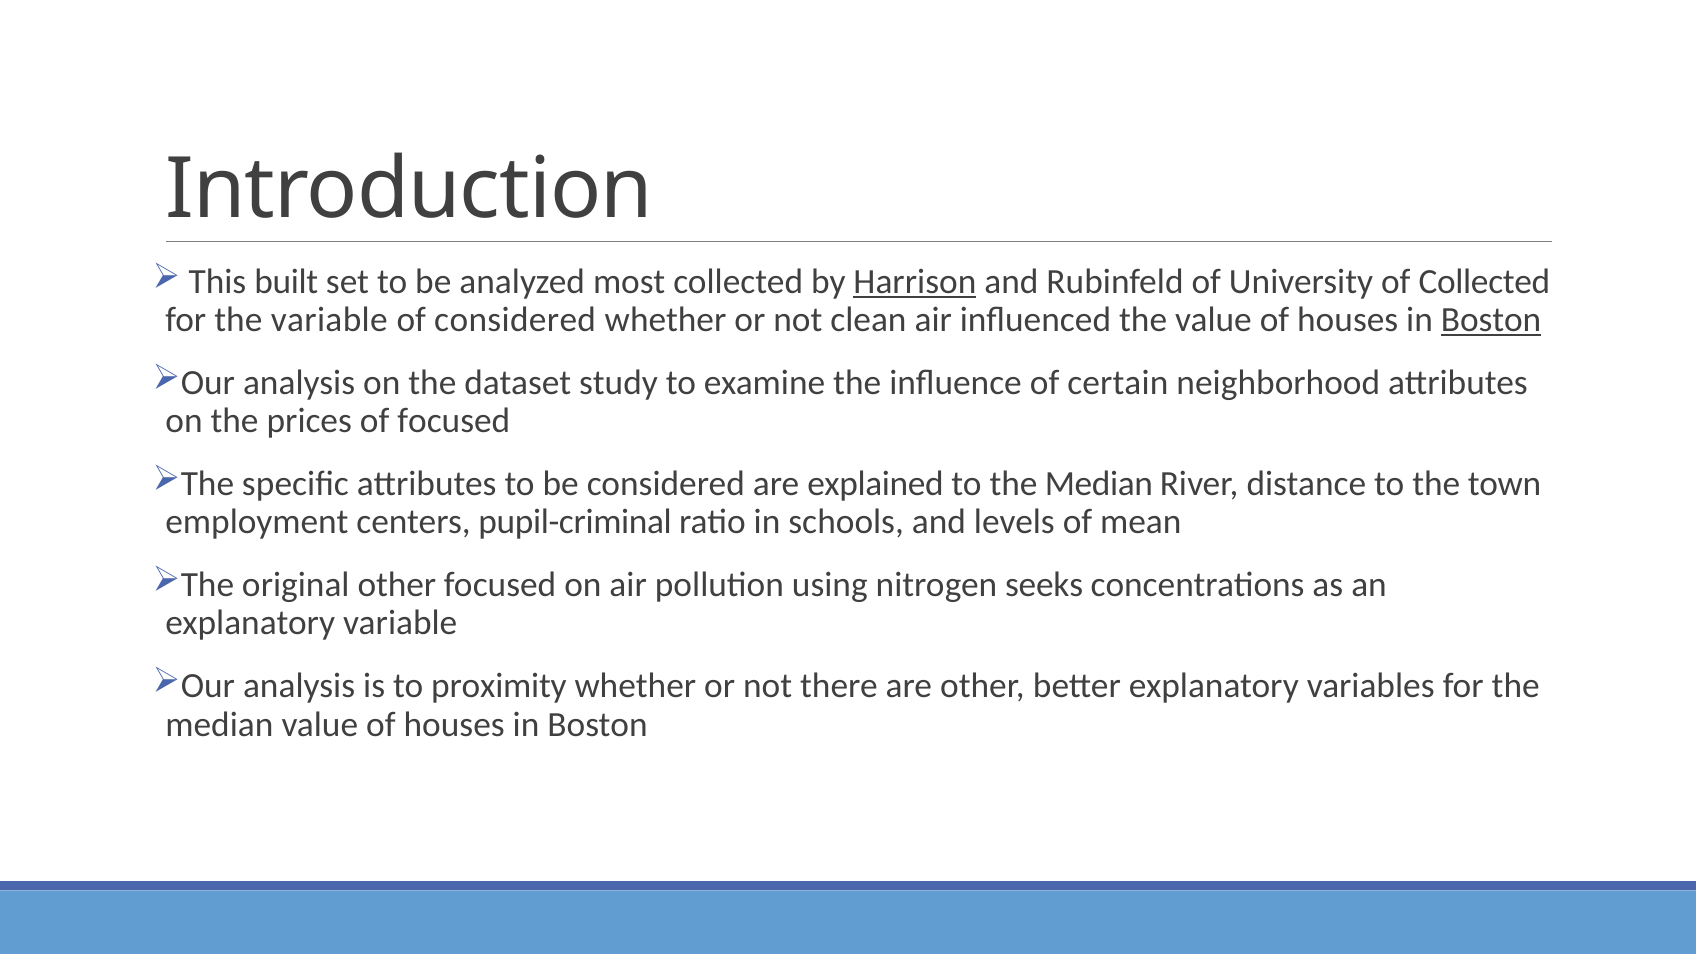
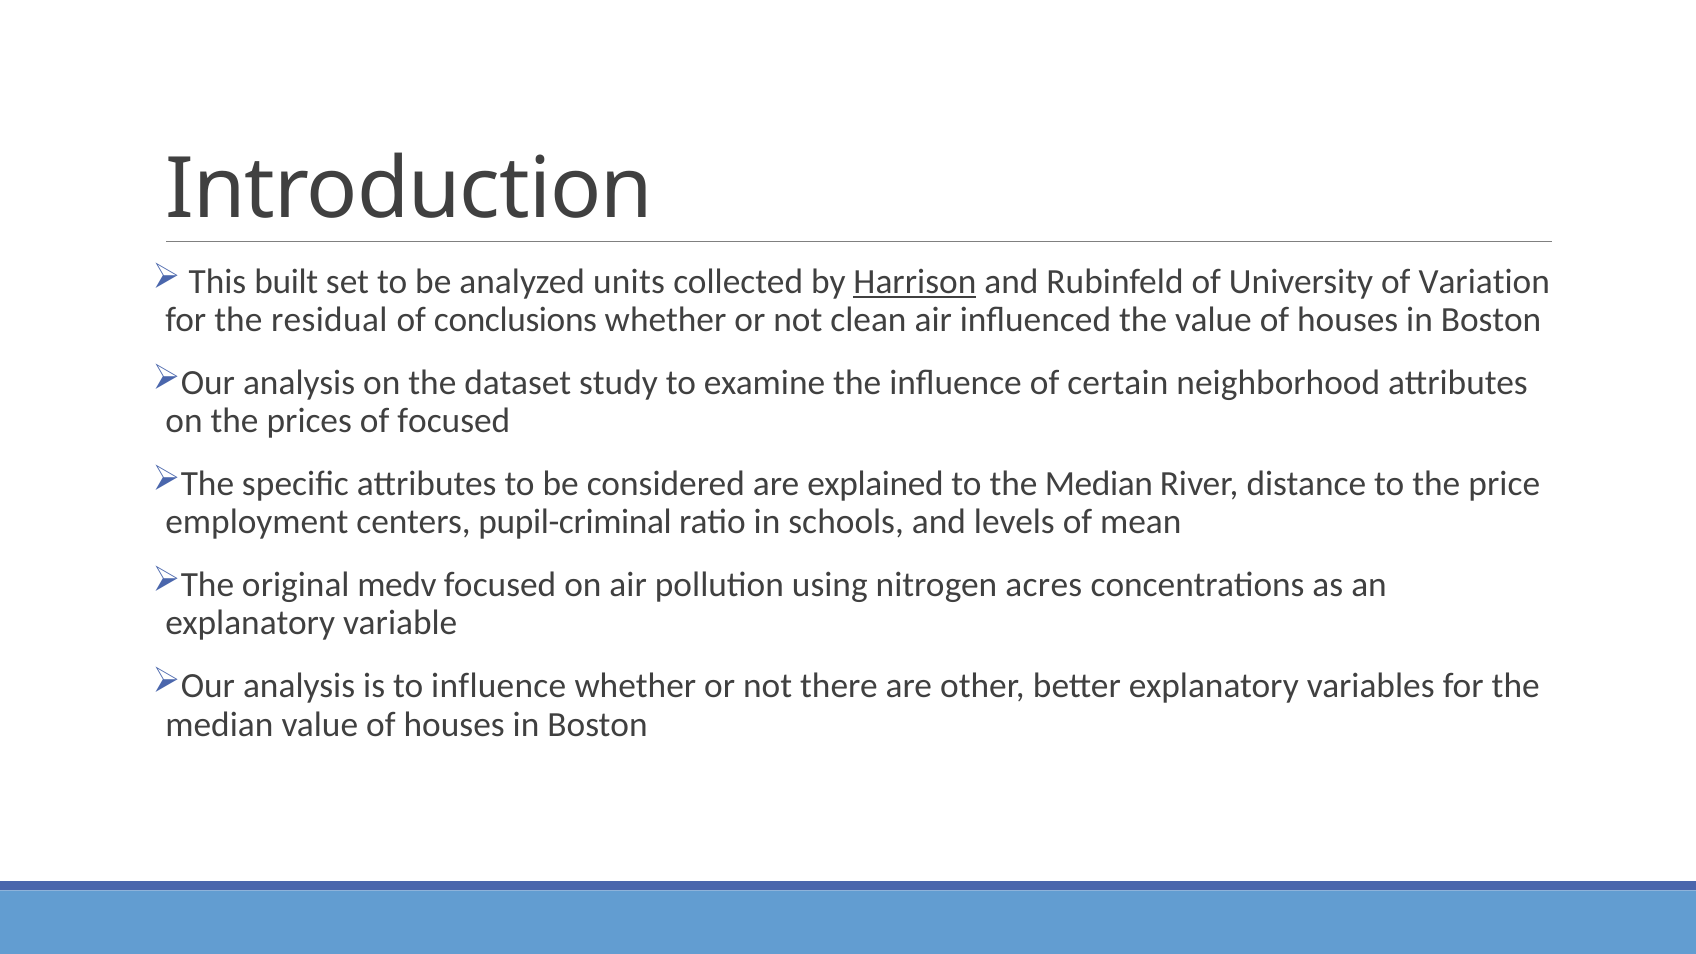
most: most -> units (629, 282)
of Collected: Collected -> Variation (1484, 282)
the variable: variable -> residual (329, 320)
of considered: considered -> conclusions (515, 320)
Boston underline: present -> none (1491, 320)
town: town -> price (1504, 484)
original other: other -> medv (397, 585)
seeks: seeks -> acres (1044, 585)
to proximity: proximity -> influence (499, 686)
